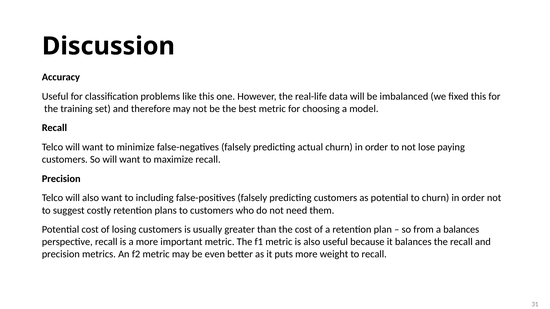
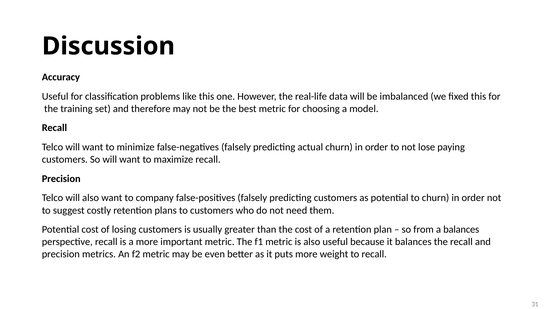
including: including -> company (155, 198)
